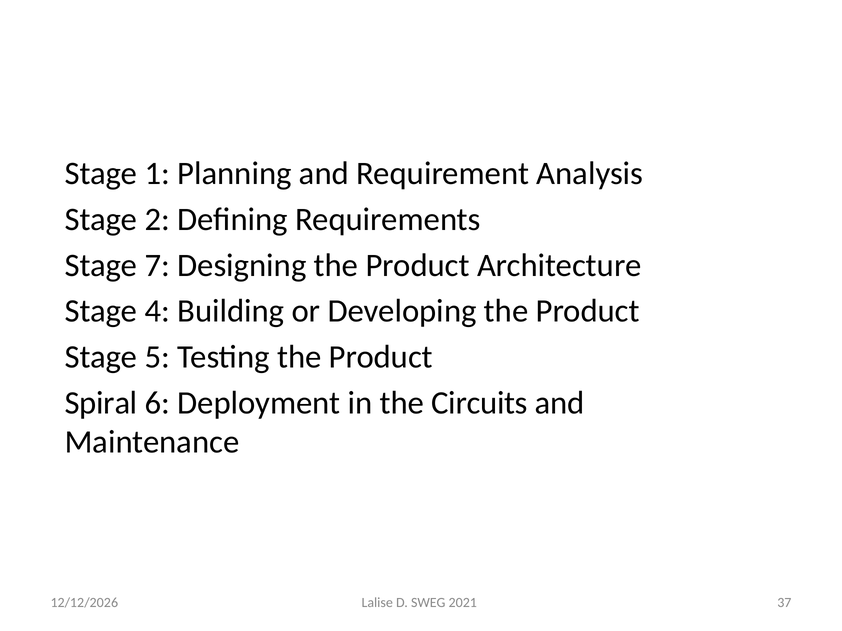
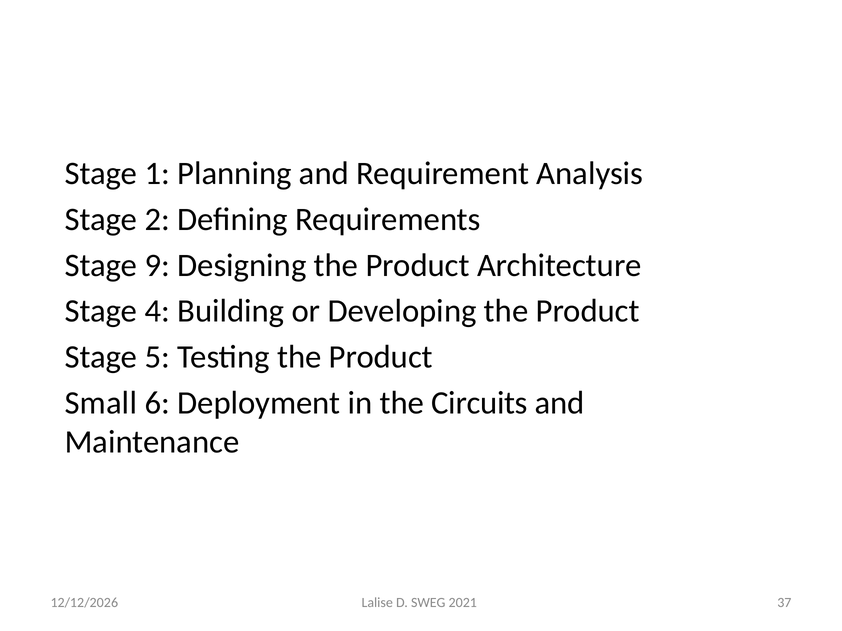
7: 7 -> 9 (157, 266)
Spiral: Spiral -> Small (101, 403)
